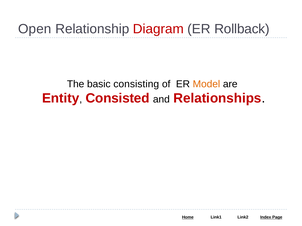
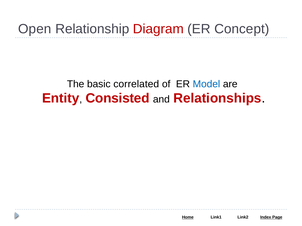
Rollback: Rollback -> Concept (242, 29)
consisting: consisting -> correlated (136, 84)
Model colour: orange -> blue (206, 84)
